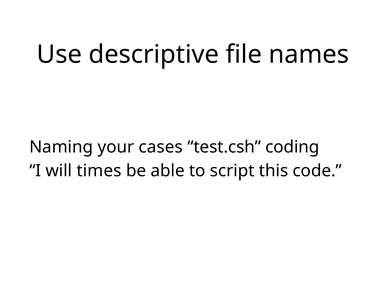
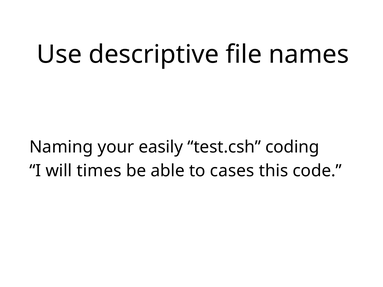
cases: cases -> easily (161, 147)
script: script -> cases (232, 171)
